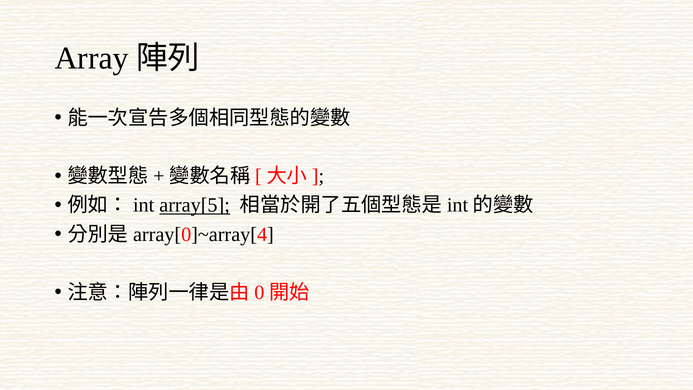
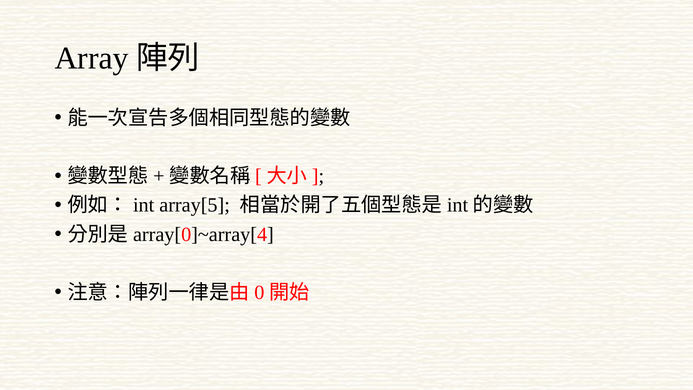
array[5 underline: present -> none (195, 205)
